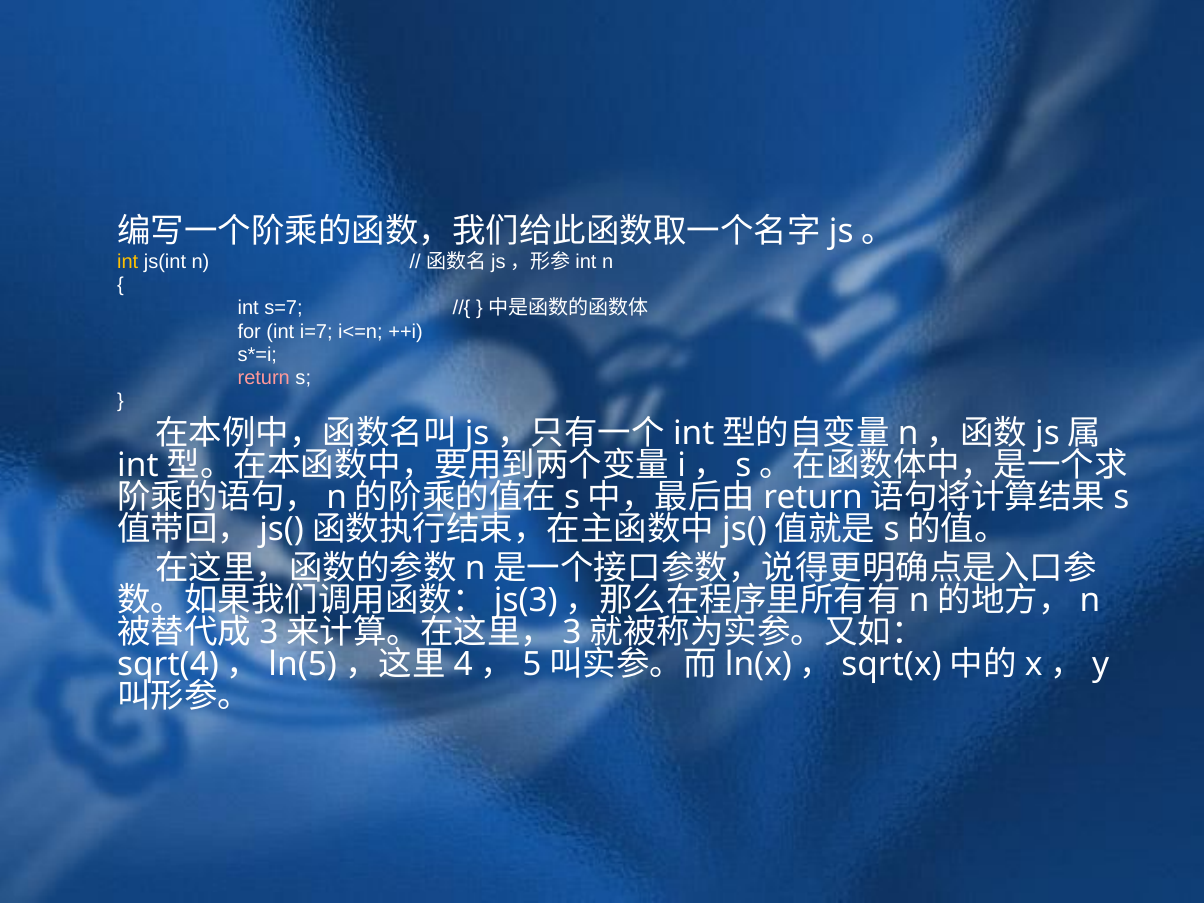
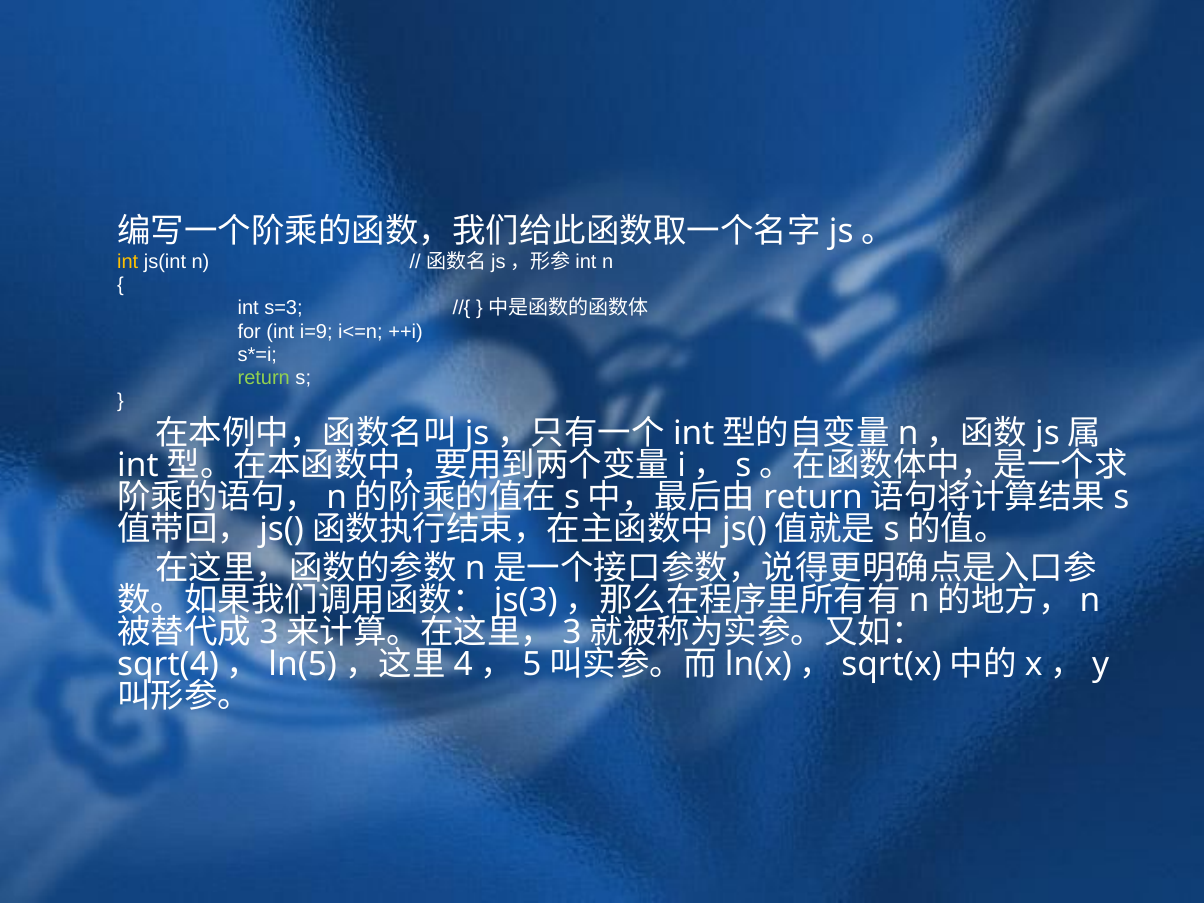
s=7: s=7 -> s=3 (283, 308)
i=7: i=7 -> i=9 (316, 331)
return colour: pink -> light green (264, 378)
